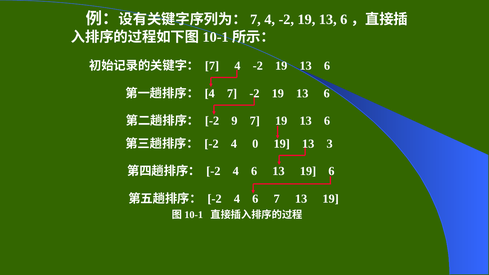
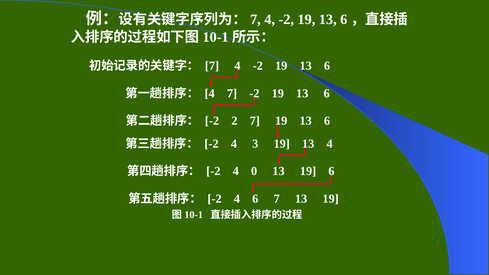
9: 9 -> 2 (234, 121)
0: 0 -> 3 (255, 144)
13 3: 3 -> 4 (330, 144)
6: 6 -> 0 (254, 171)
